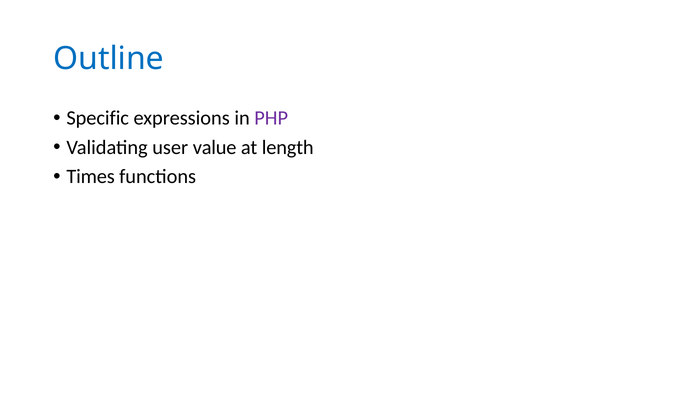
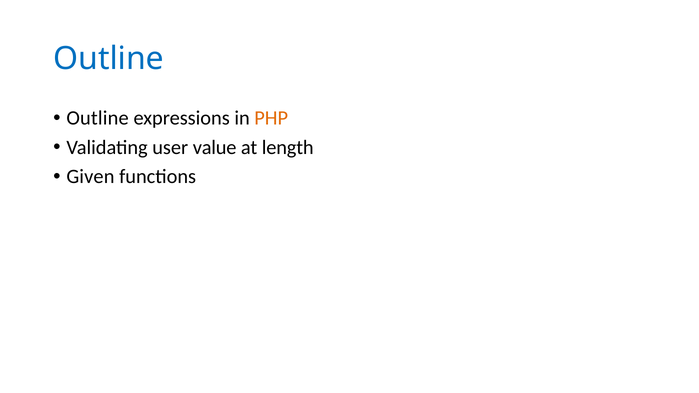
Specific: Specific -> Outline (98, 118)
PHP colour: purple -> orange (271, 118)
Times: Times -> Given (90, 177)
